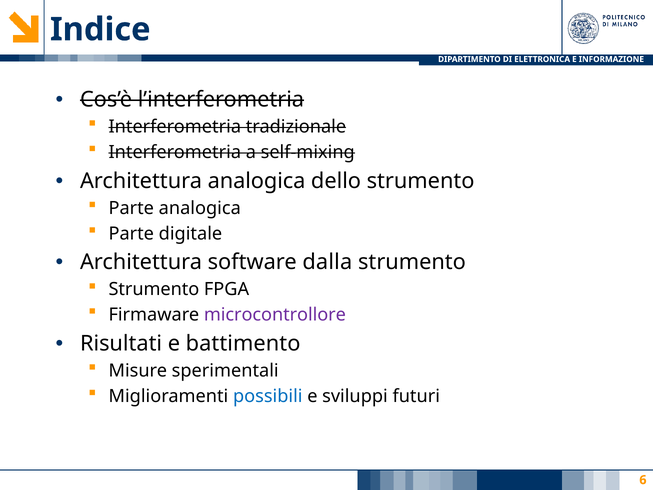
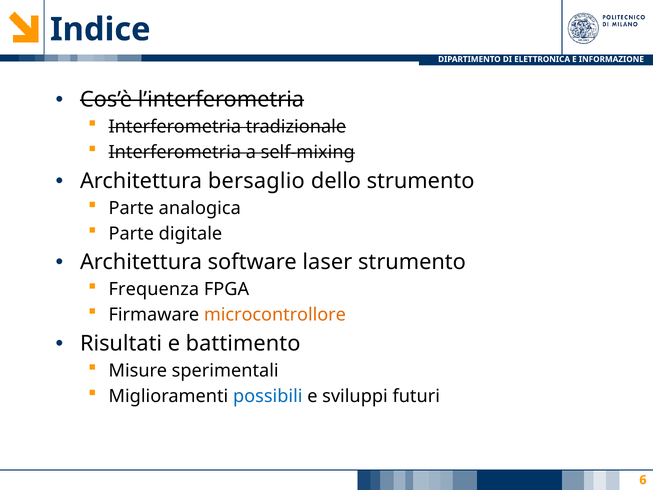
Architettura analogica: analogica -> bersaglio (256, 181)
dalla: dalla -> laser (327, 262)
Strumento: Strumento -> Frequenza (154, 289)
microcontrollore colour: purple -> orange (275, 315)
